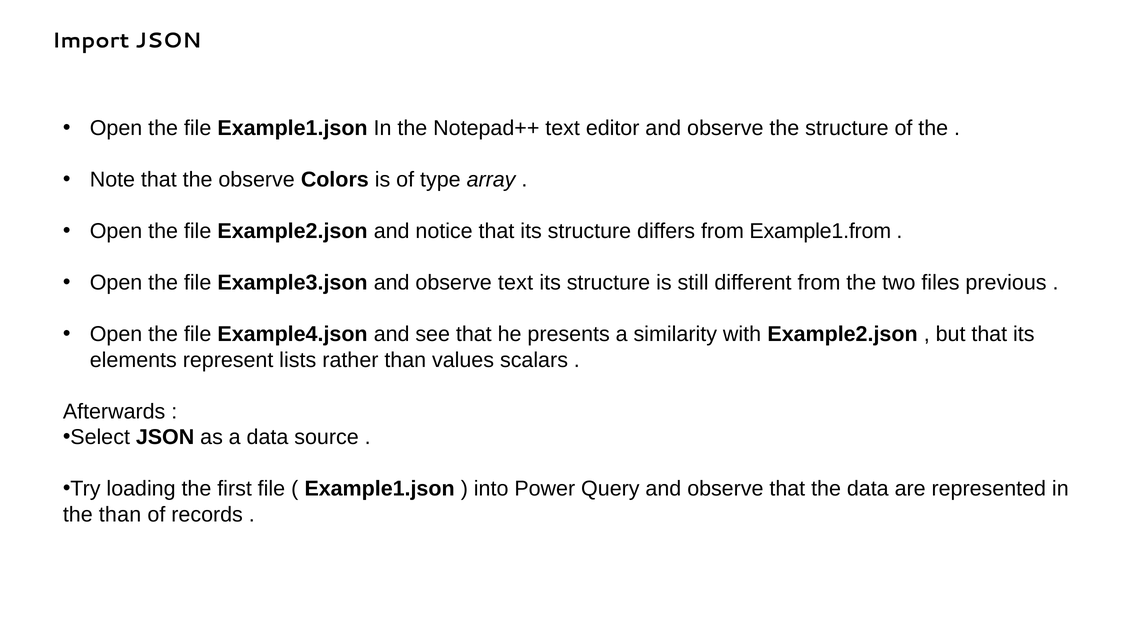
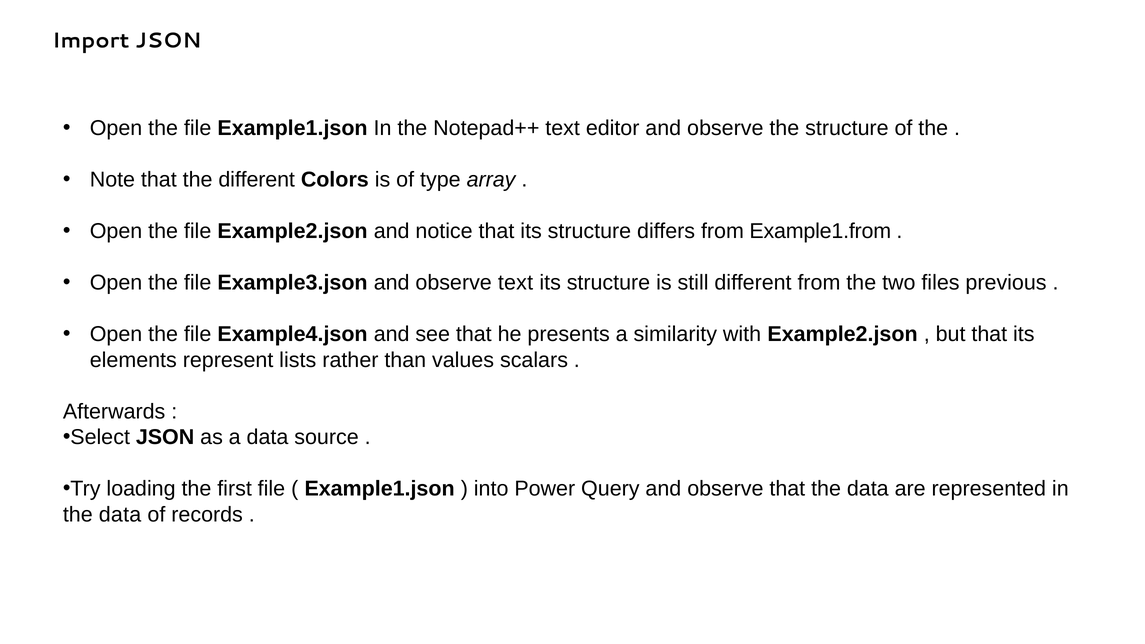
the observe: observe -> different (257, 180)
than: than -> data (120, 515)
